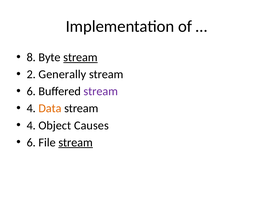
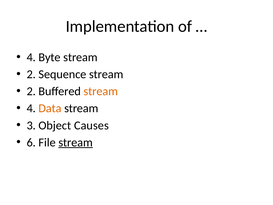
8: 8 -> 4 (31, 57)
stream underline: present -> none (80, 57)
Generally: Generally -> Sequence (62, 74)
6: 6 -> 2 (31, 91)
stream colour: purple -> orange (101, 91)
4: 4 -> 3 (31, 125)
